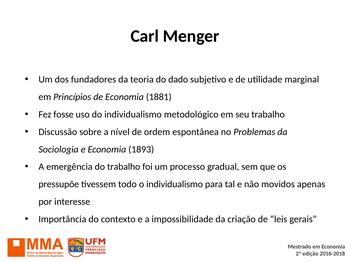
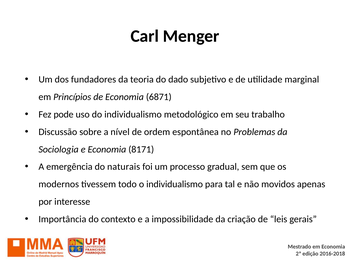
1881: 1881 -> 6871 (159, 97)
fosse: fosse -> pode (64, 115)
1893: 1893 -> 8171 (141, 150)
do trabalho: trabalho -> naturais (124, 167)
pressupõe: pressupõe -> modernos (59, 185)
